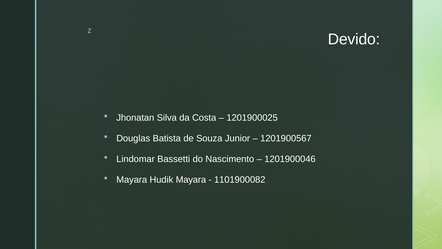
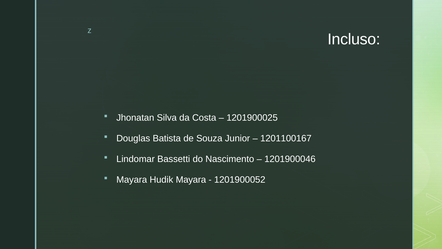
Devido: Devido -> Incluso (354, 39)
1201900567: 1201900567 -> 1201100167 (286, 138)
1101900082: 1101900082 -> 1201900052 (240, 180)
